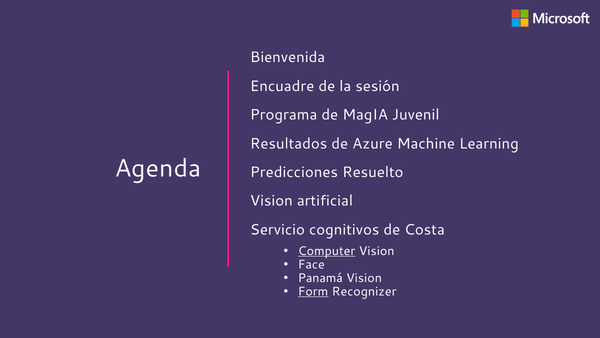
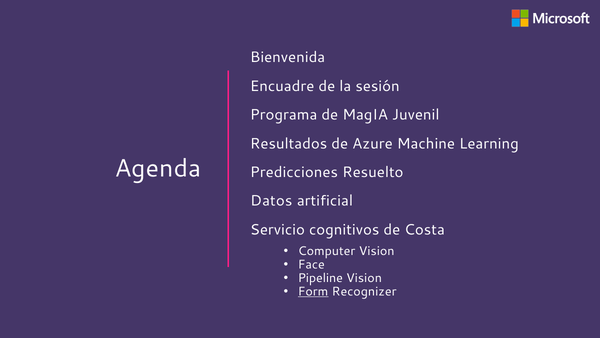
Vision: Vision -> Datos (271, 201)
Computer underline: present -> none (327, 251)
Panamá: Panamá -> Pipeline (320, 278)
